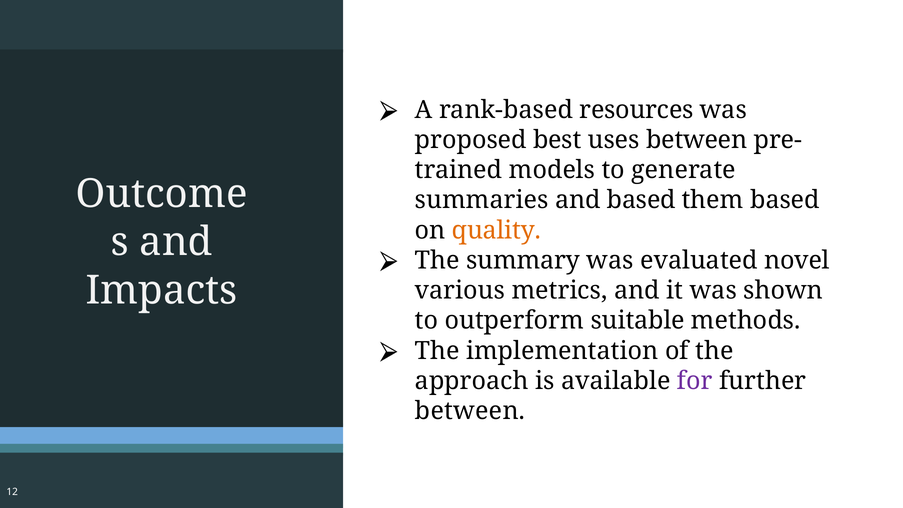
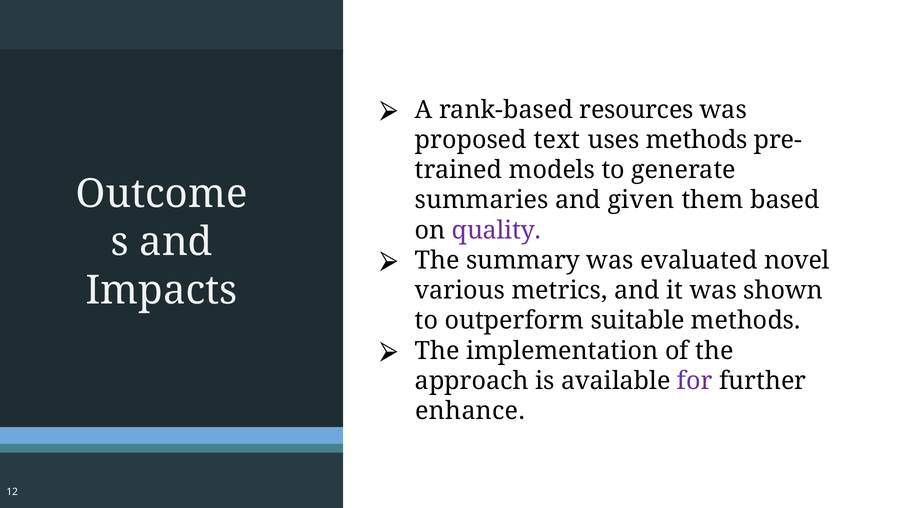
best: best -> text (557, 140)
uses between: between -> methods (697, 140)
and based: based -> given (641, 200)
quality colour: orange -> purple (496, 230)
between: between -> enhance (470, 411)
